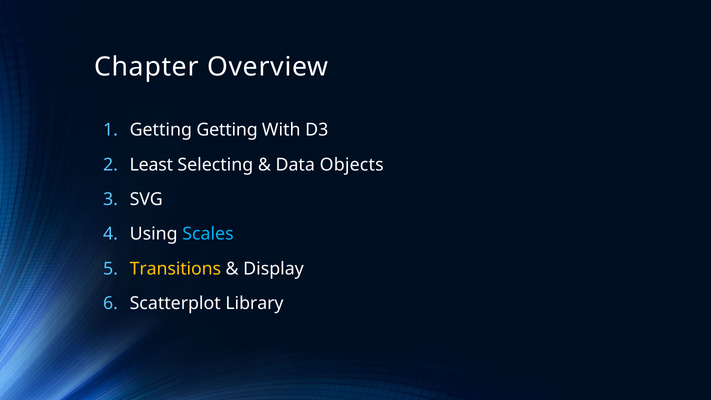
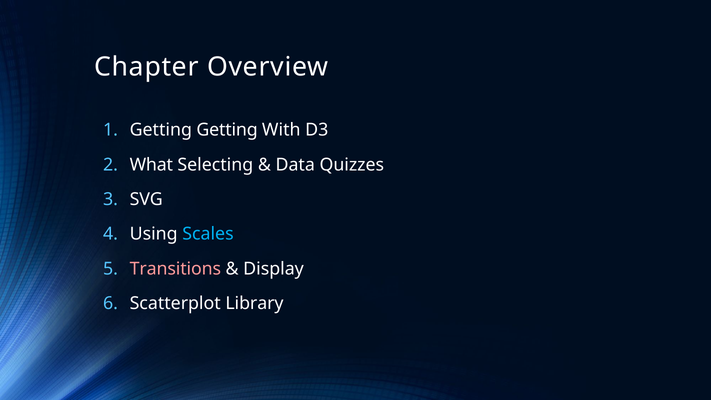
Least: Least -> What (151, 165)
Objects: Objects -> Quizzes (352, 165)
Transitions colour: yellow -> pink (175, 269)
